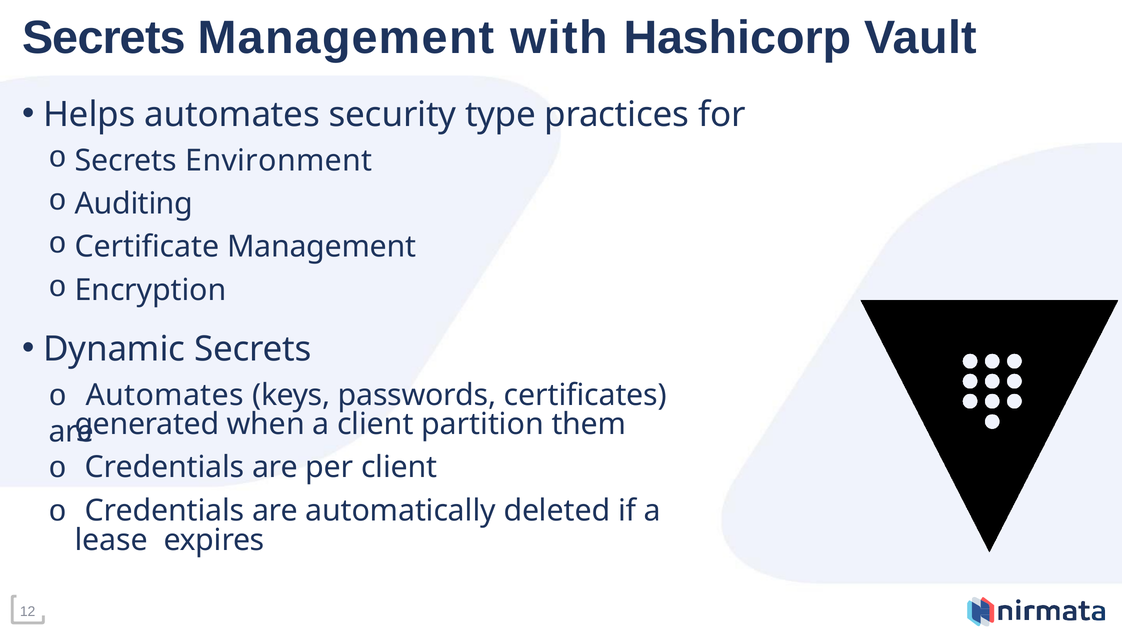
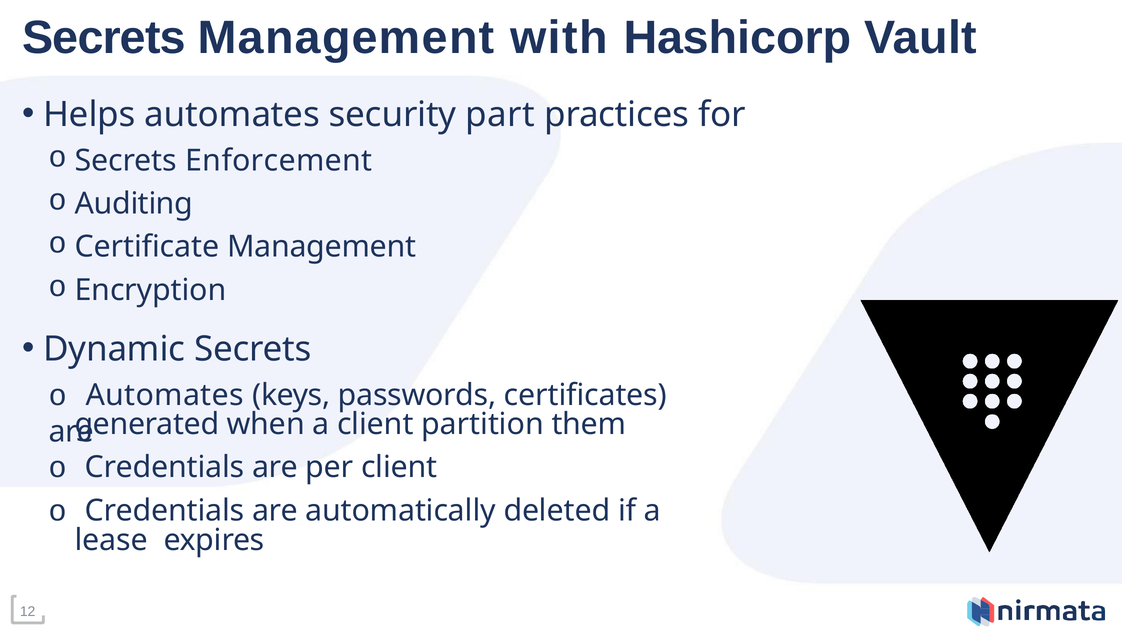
type: type -> part (500, 115)
Environment: Environment -> Enforcement (279, 161)
